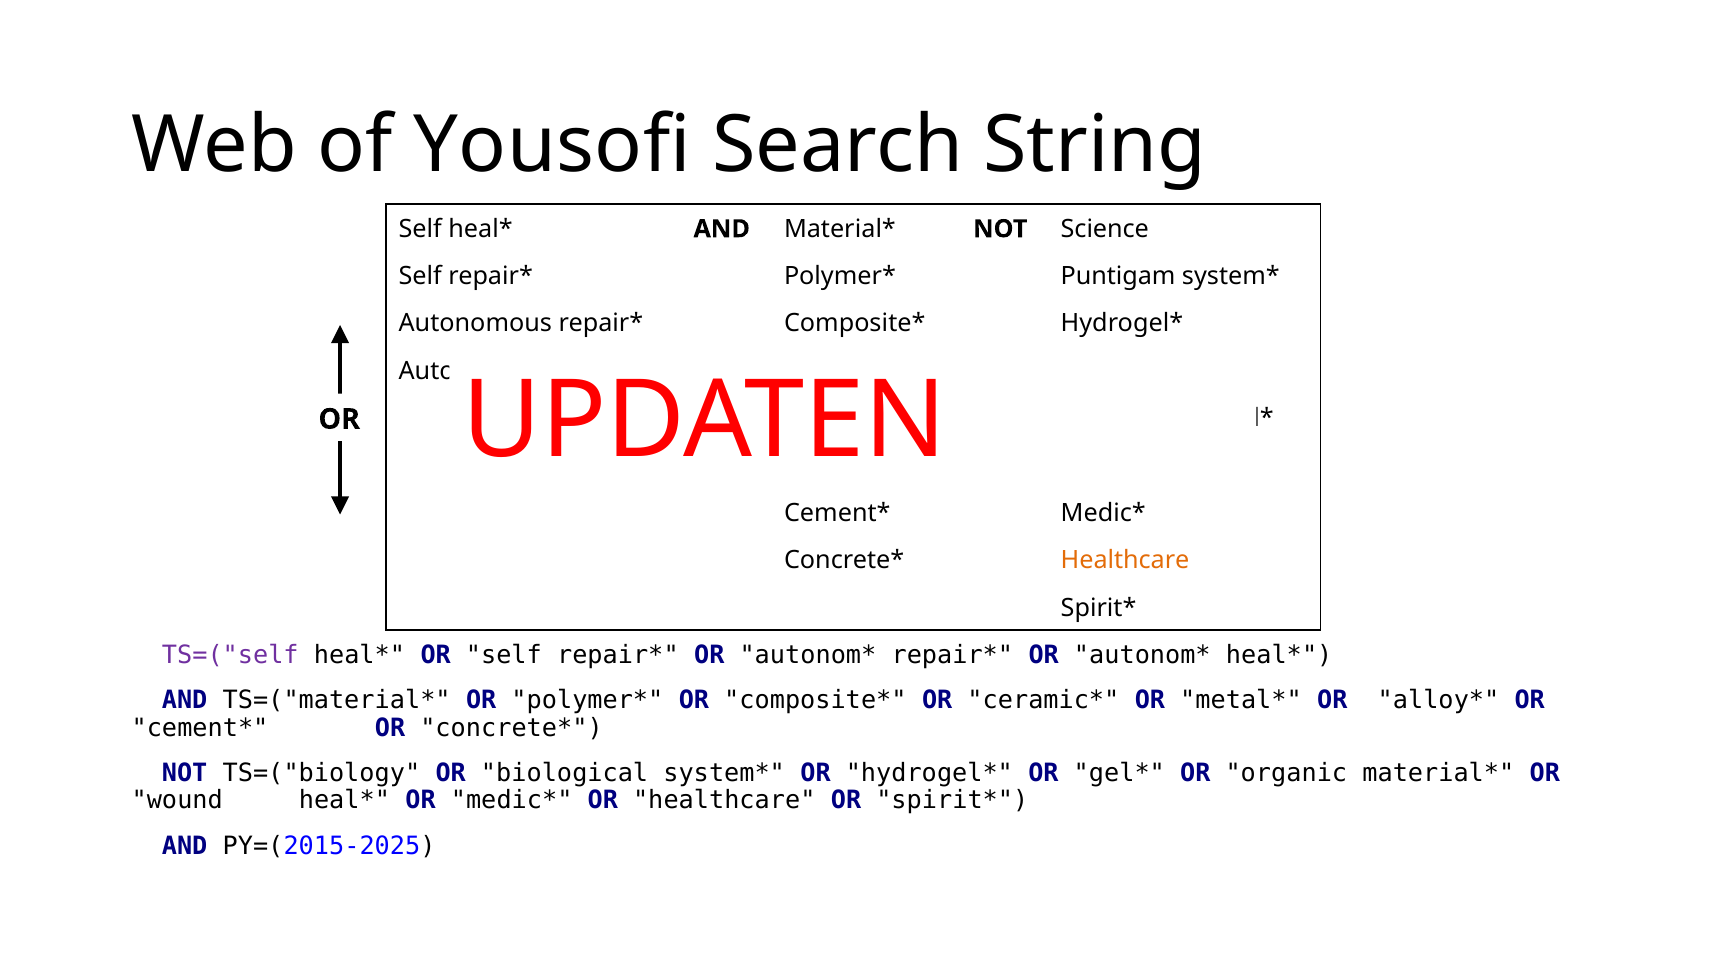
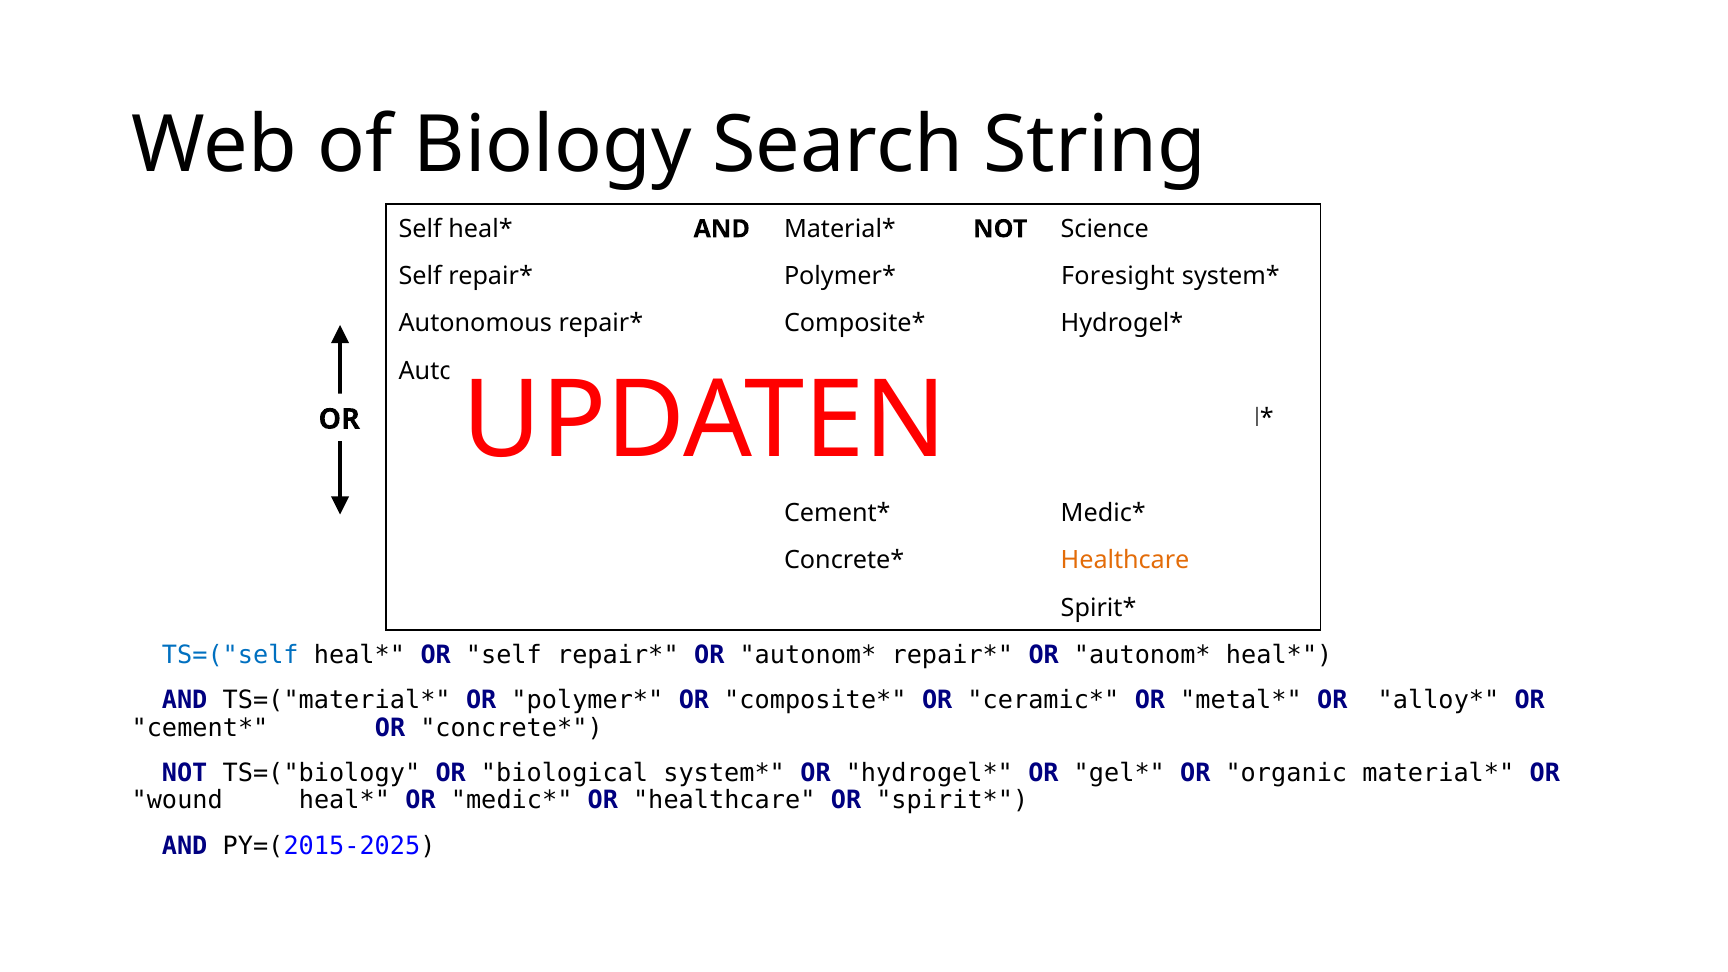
Yousofi: Yousofi -> Biology (553, 145)
Puntigam: Puntigam -> Foresight (1118, 276)
TS=("self colour: purple -> blue (230, 655)
